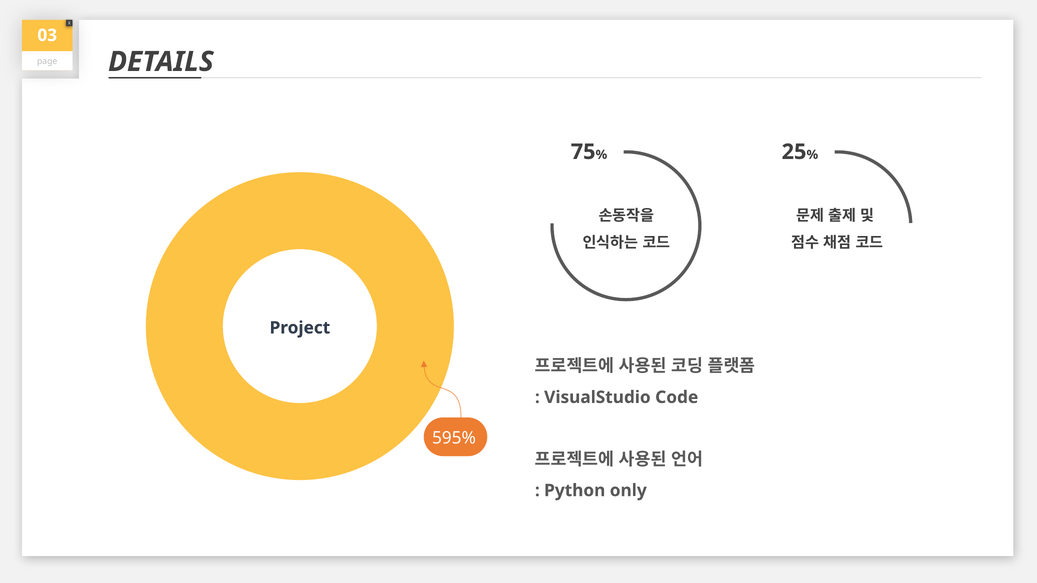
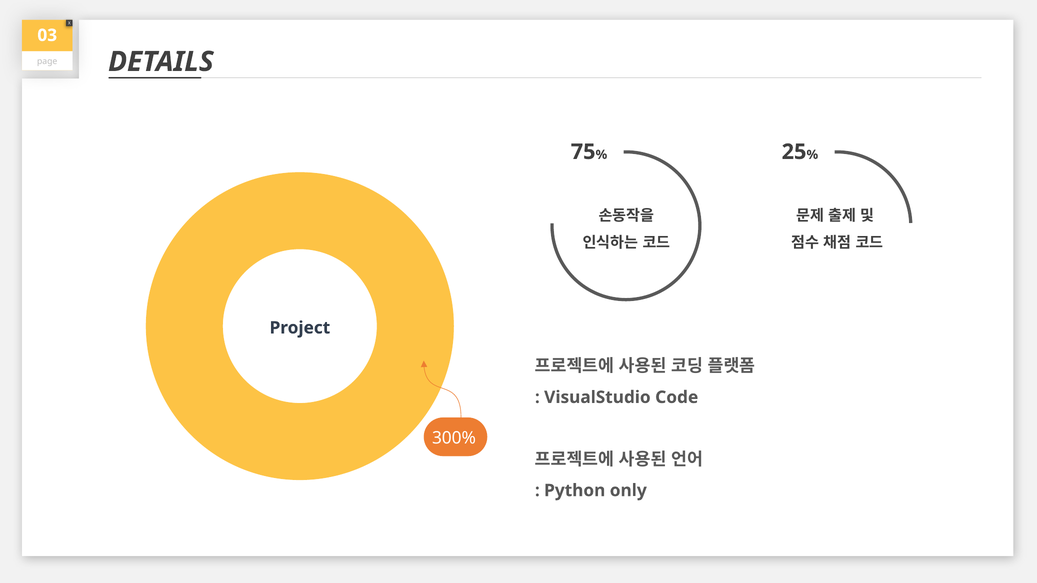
595%: 595% -> 300% (454, 438)
